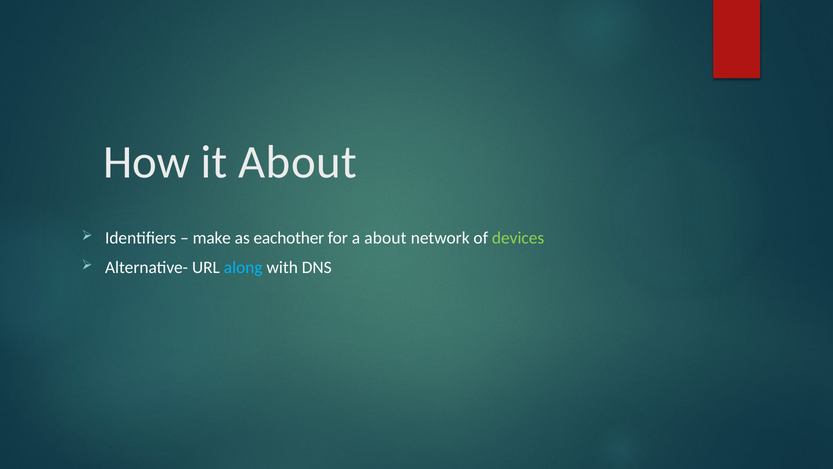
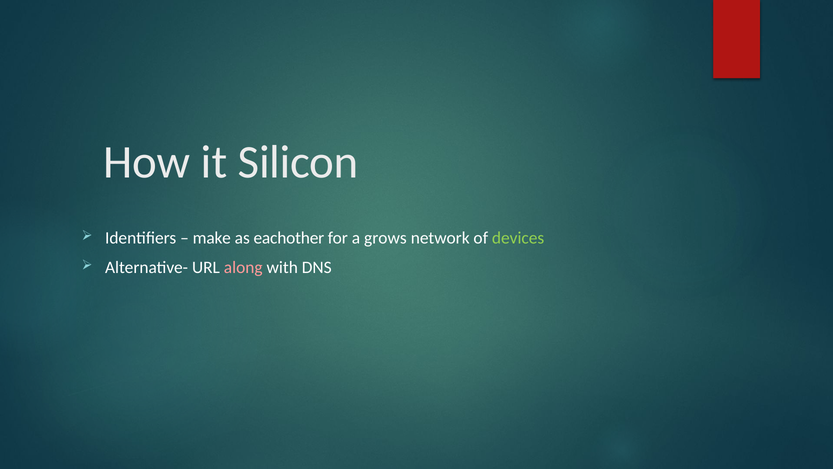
it About: About -> Silicon (298, 162)
a about: about -> grows (385, 238)
along colour: light blue -> pink (243, 267)
